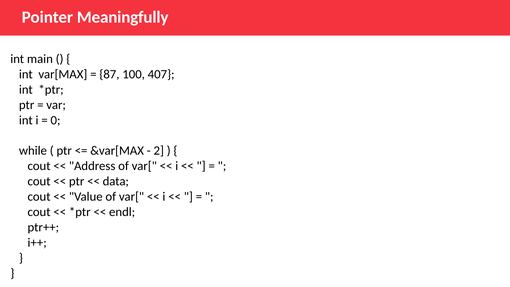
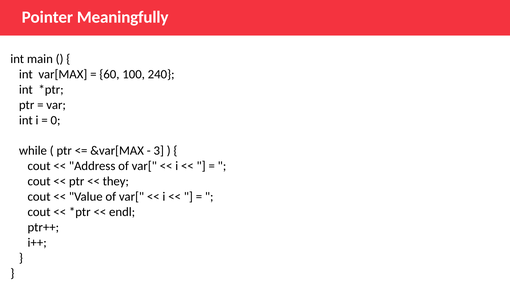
87: 87 -> 60 (109, 74)
407: 407 -> 240 (161, 74)
2: 2 -> 3 (159, 151)
data: data -> they (116, 181)
